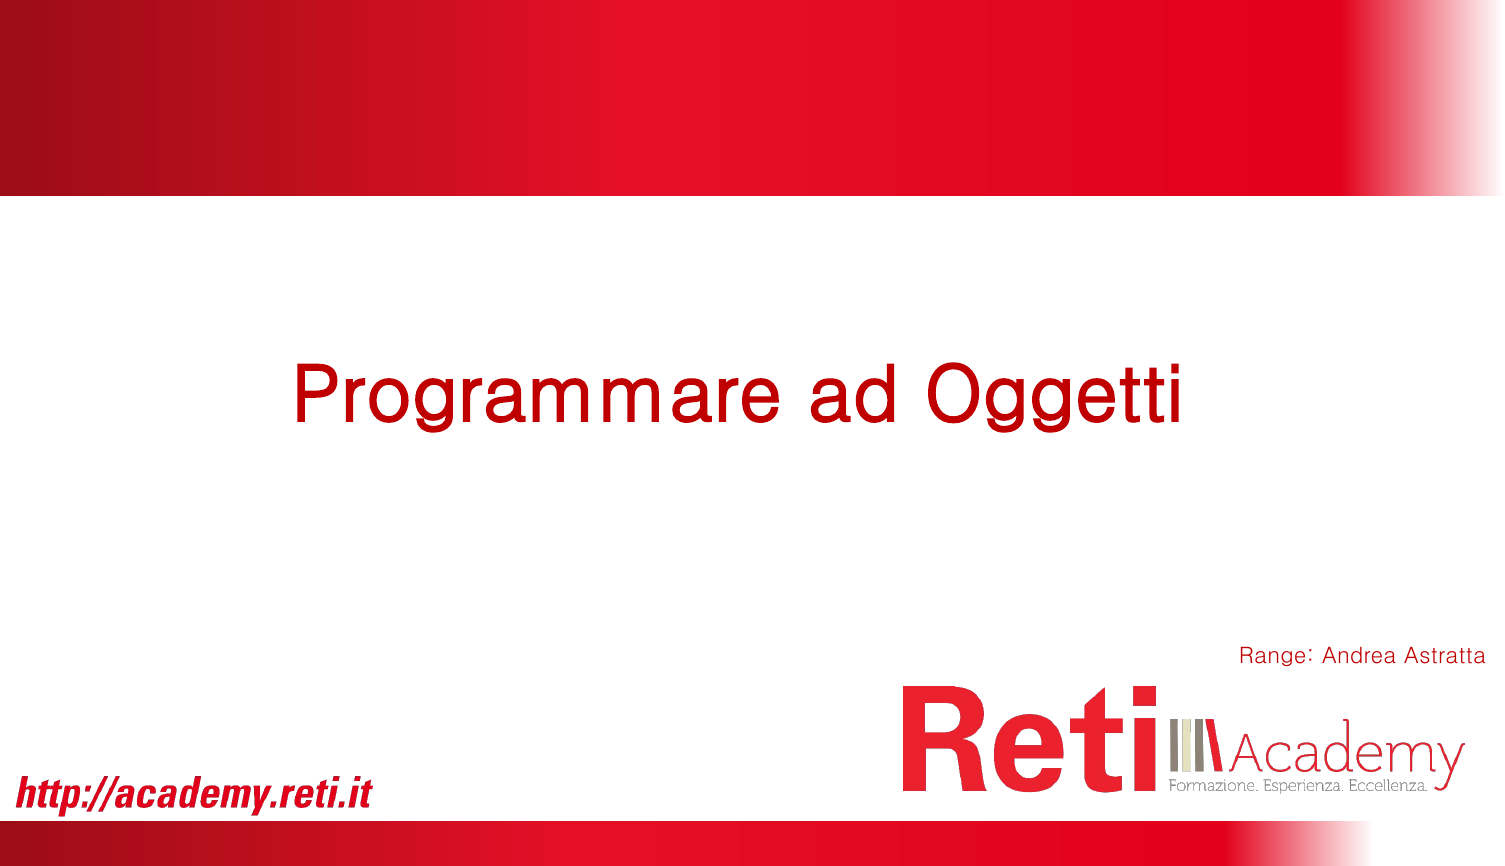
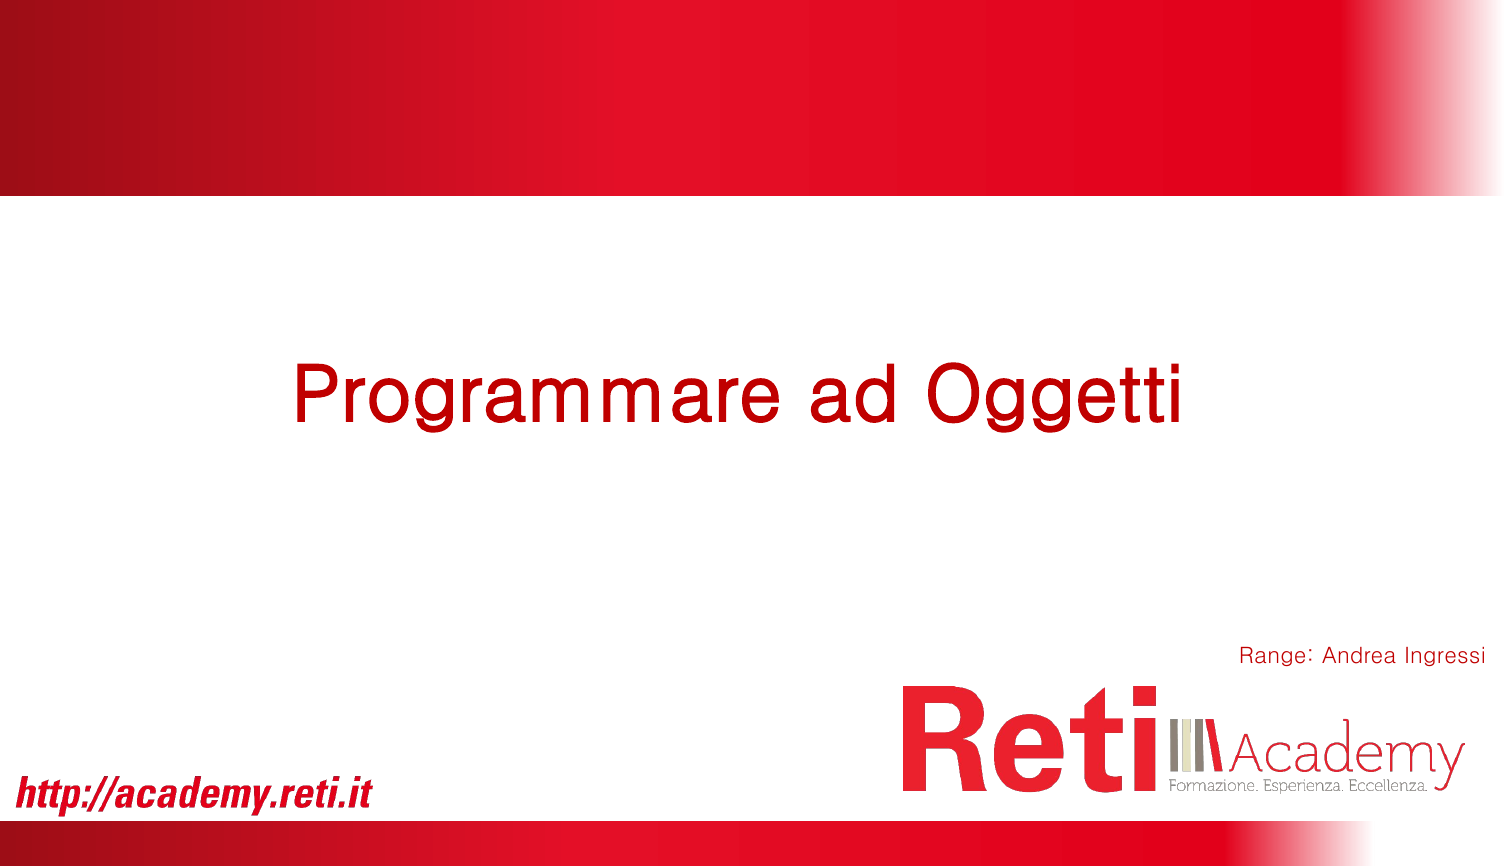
Astratta: Astratta -> Ingressi (1445, 657)
